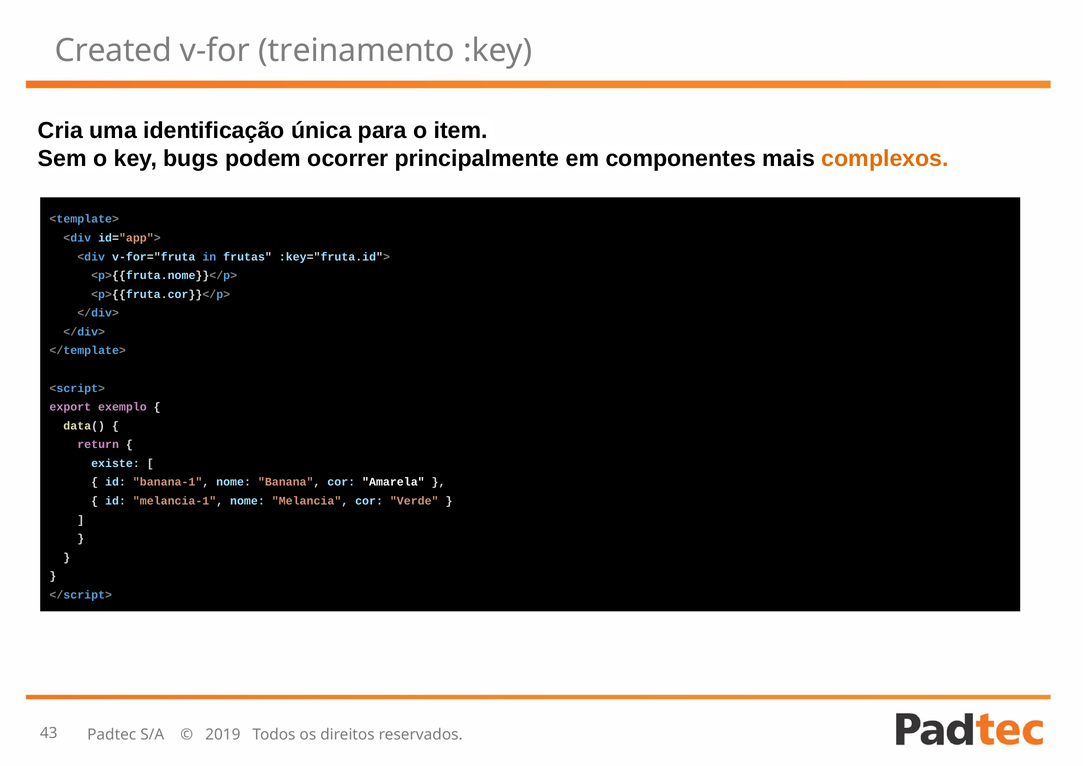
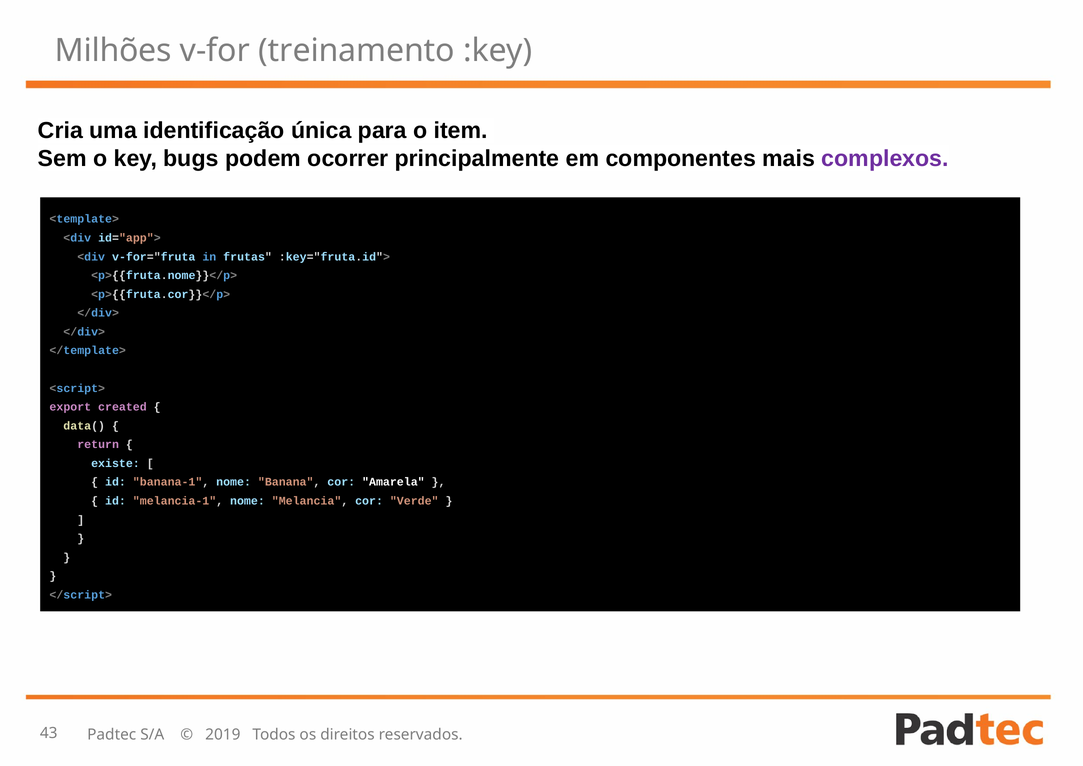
Created: Created -> Milhões (113, 50)
complexos colour: orange -> purple (885, 158)
exemplo: exemplo -> created (122, 407)
